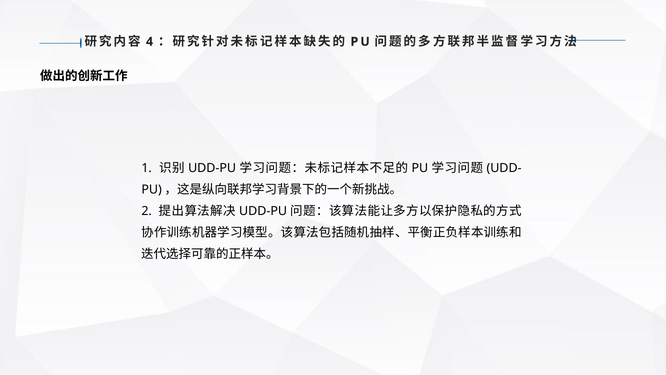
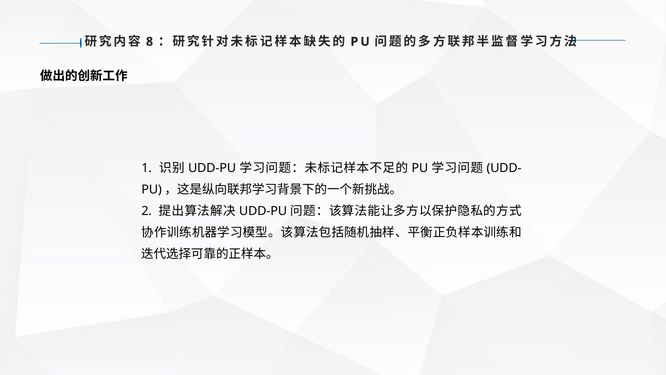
4: 4 -> 8 (150, 42)
